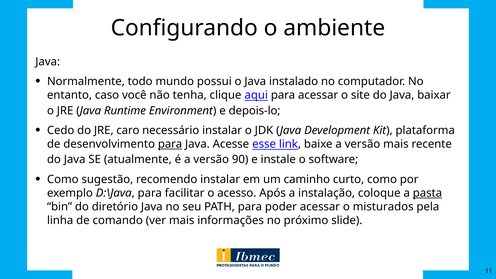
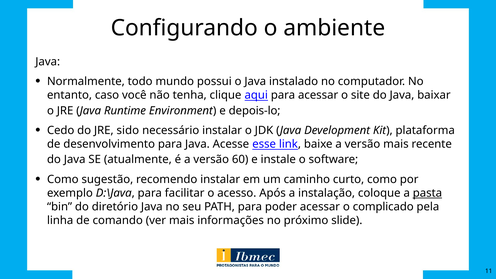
caro: caro -> sido (128, 130)
para underline: present -> none (170, 144)
90: 90 -> 60 (240, 160)
misturados: misturados -> complicado (383, 207)
